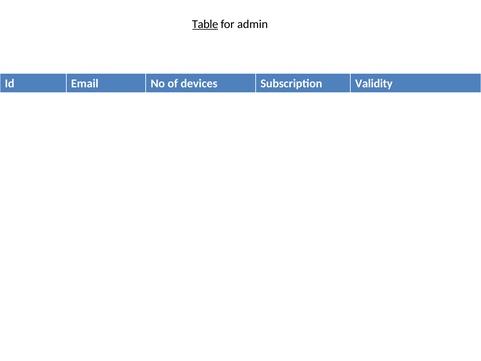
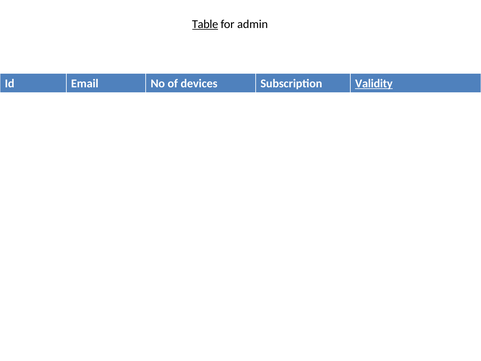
Validity underline: none -> present (374, 83)
